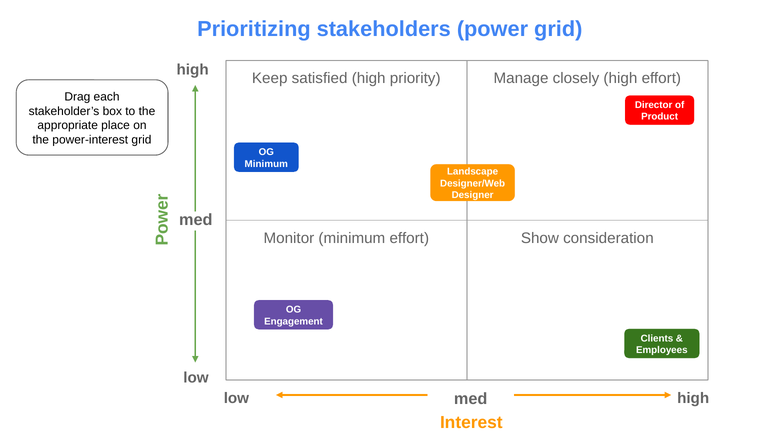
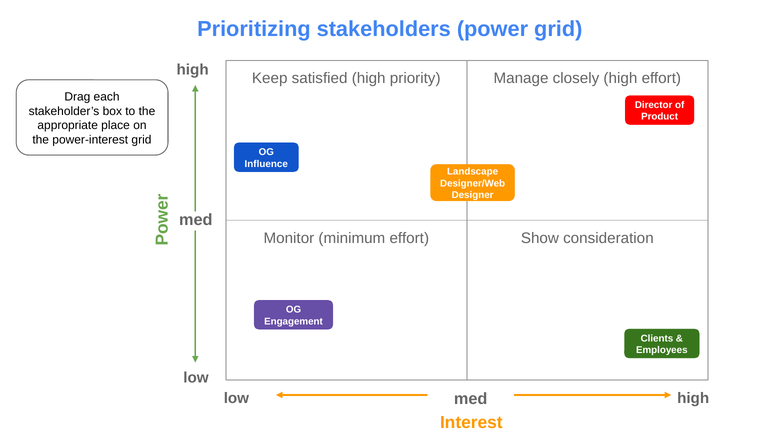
Minimum: Minimum -> Influence (266, 164)
